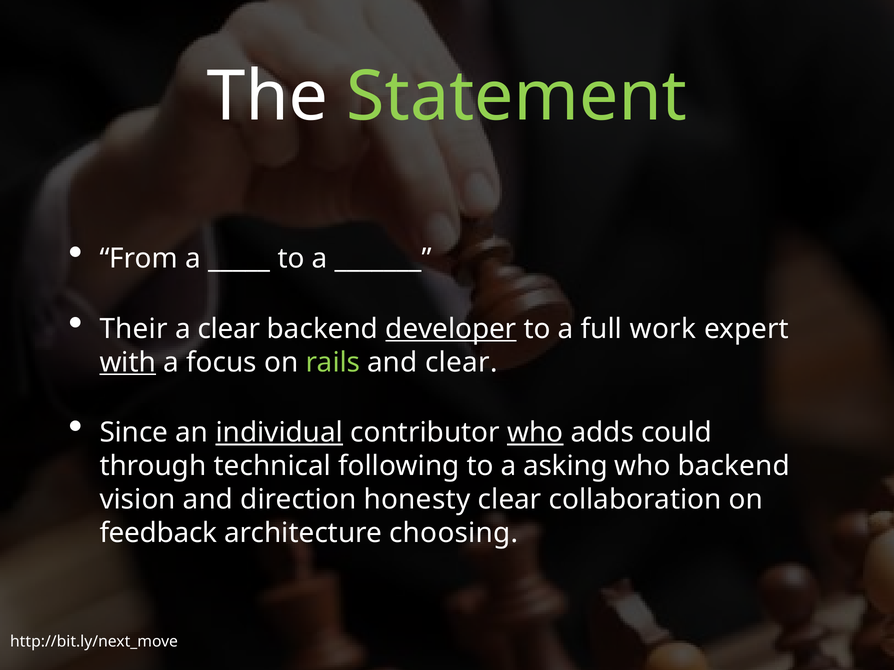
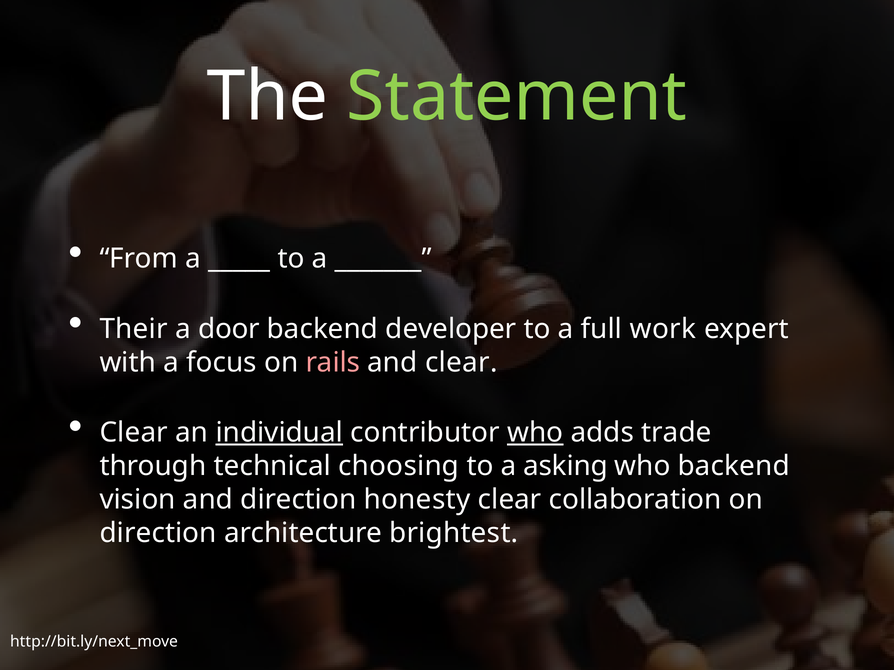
a clear: clear -> door (229, 329)
developer underline: present -> none (451, 329)
with underline: present -> none (128, 363)
rails colour: light green -> pink (333, 363)
Since: Since -> Clear (134, 433)
could: could -> trade (676, 433)
following: following -> choosing (399, 466)
feedback: feedback -> direction (158, 533)
choosing: choosing -> brightest (454, 533)
